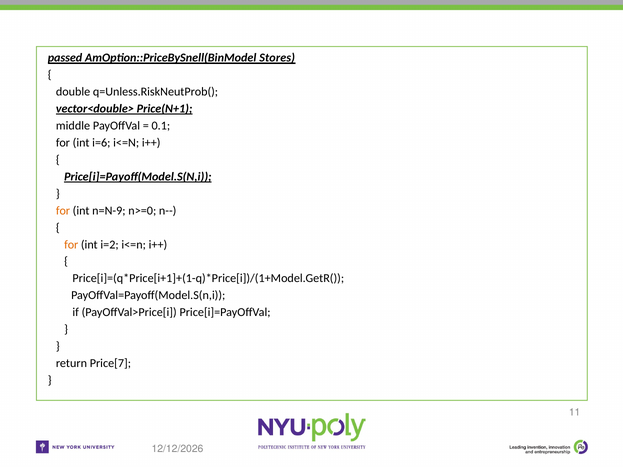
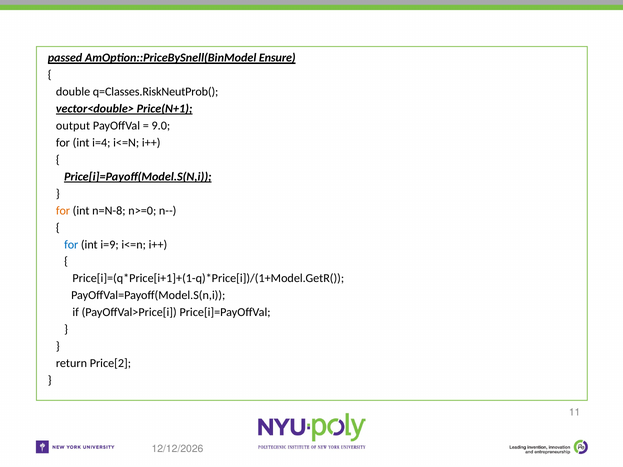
Stores: Stores -> Ensure (277, 58)
q=Unless.RiskNeutProb(: q=Unless.RiskNeutProb( -> q=Classes.RiskNeutProb( (156, 92)
middle: middle -> output (73, 126)
0.1: 0.1 -> 9.0 (161, 126)
i=6: i=6 -> i=4 (101, 143)
n=N-9: n=N-9 -> n=N-8 (109, 211)
for colour: orange -> blue (71, 245)
i=2: i=2 -> i=9 (110, 245)
Price[7: Price[7 -> Price[2 (110, 363)
